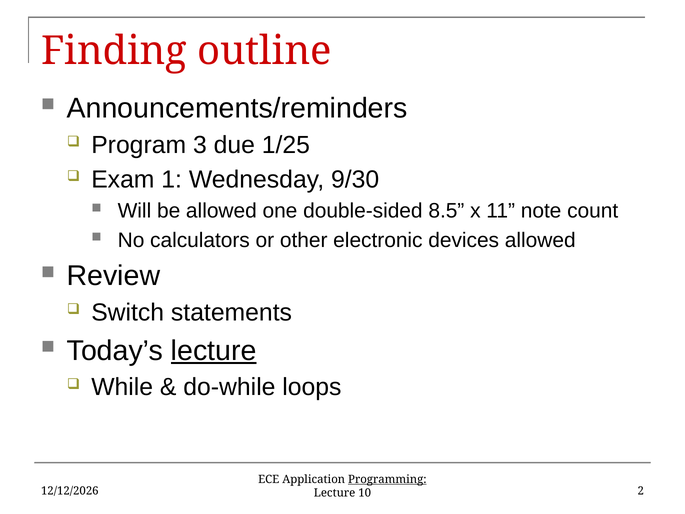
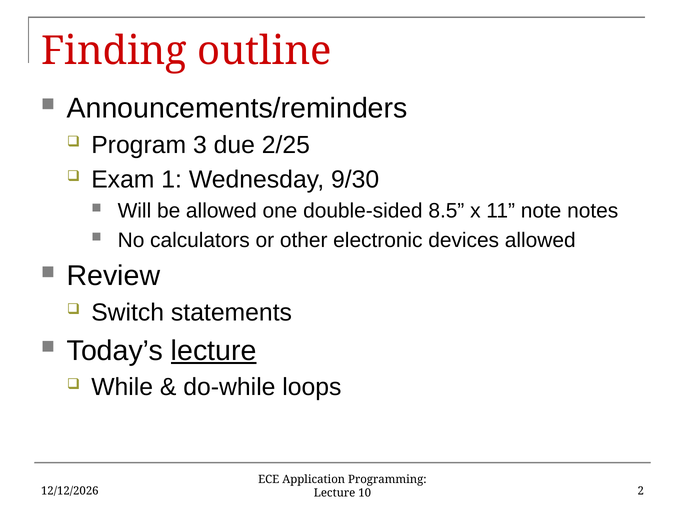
1/25: 1/25 -> 2/25 (286, 145)
count: count -> notes (593, 211)
Programming underline: present -> none (387, 479)
